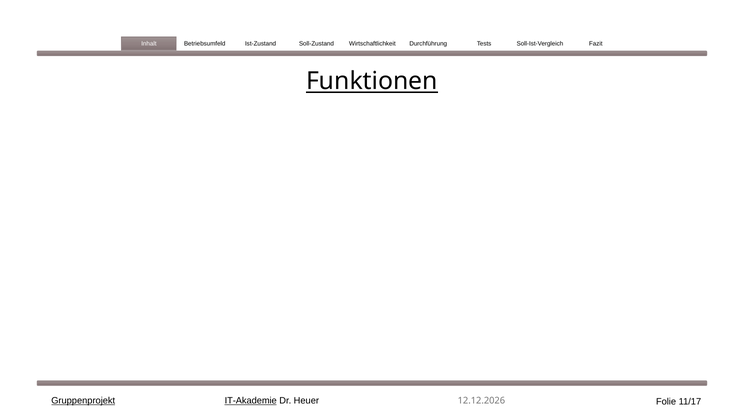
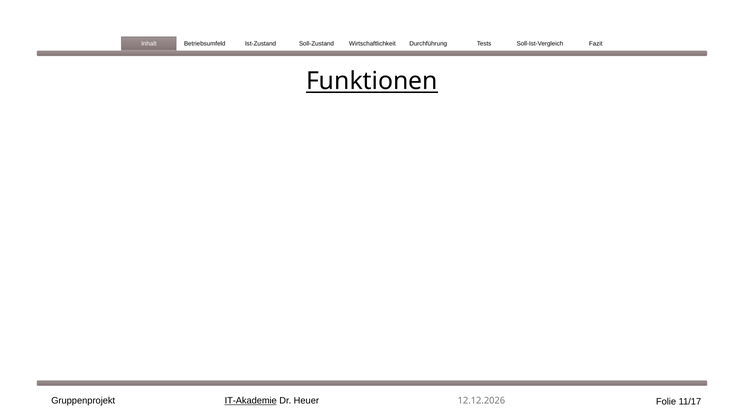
Gruppenprojekt underline: present -> none (83, 401)
